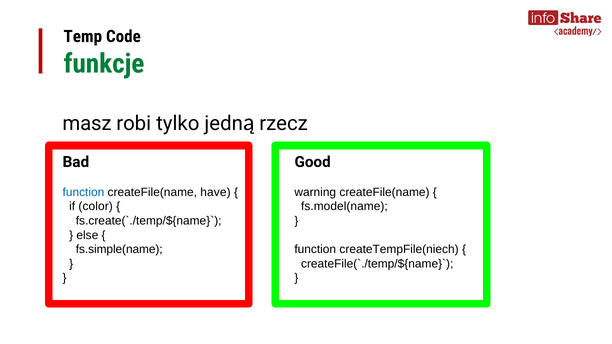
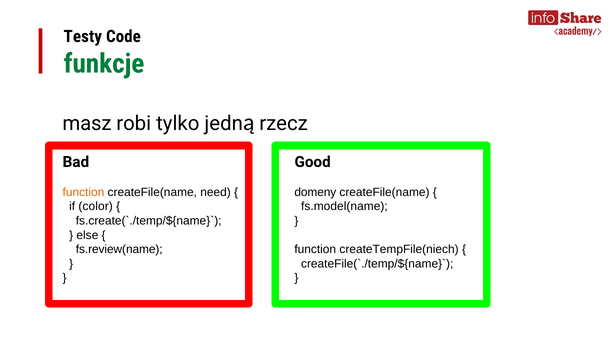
Temp: Temp -> Testy (83, 36)
function colour: blue -> orange (83, 192)
have: have -> need (216, 192)
warning: warning -> domeny (315, 192)
fs.simple(name: fs.simple(name -> fs.review(name (119, 250)
